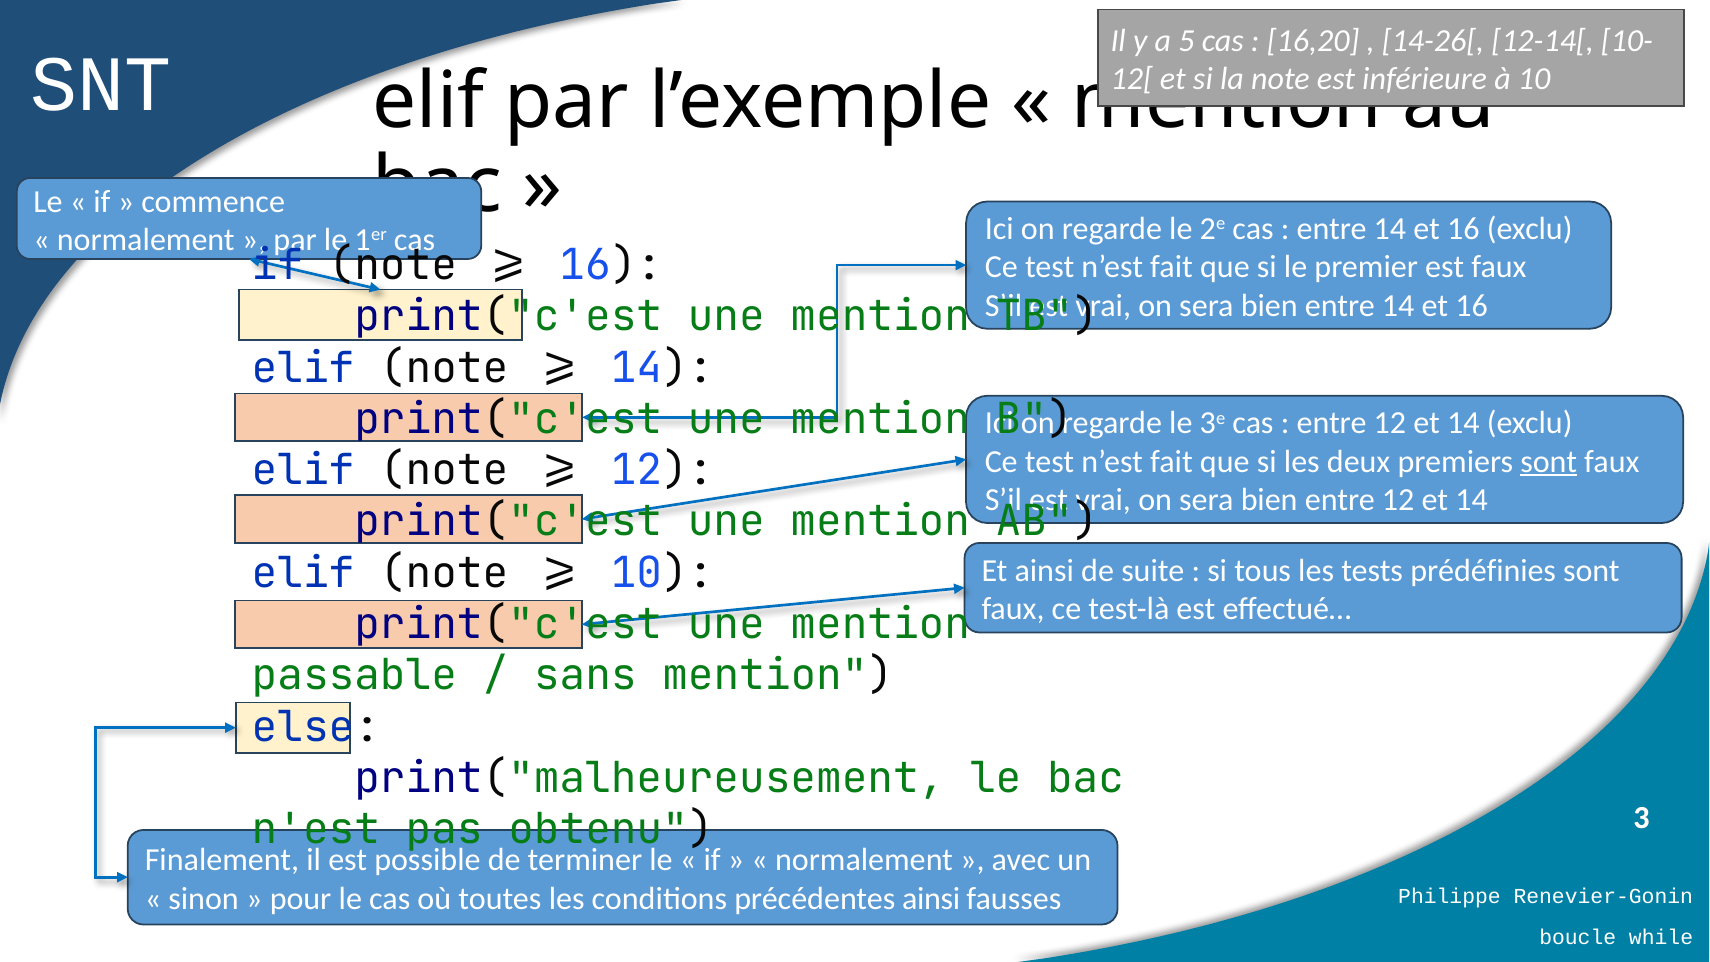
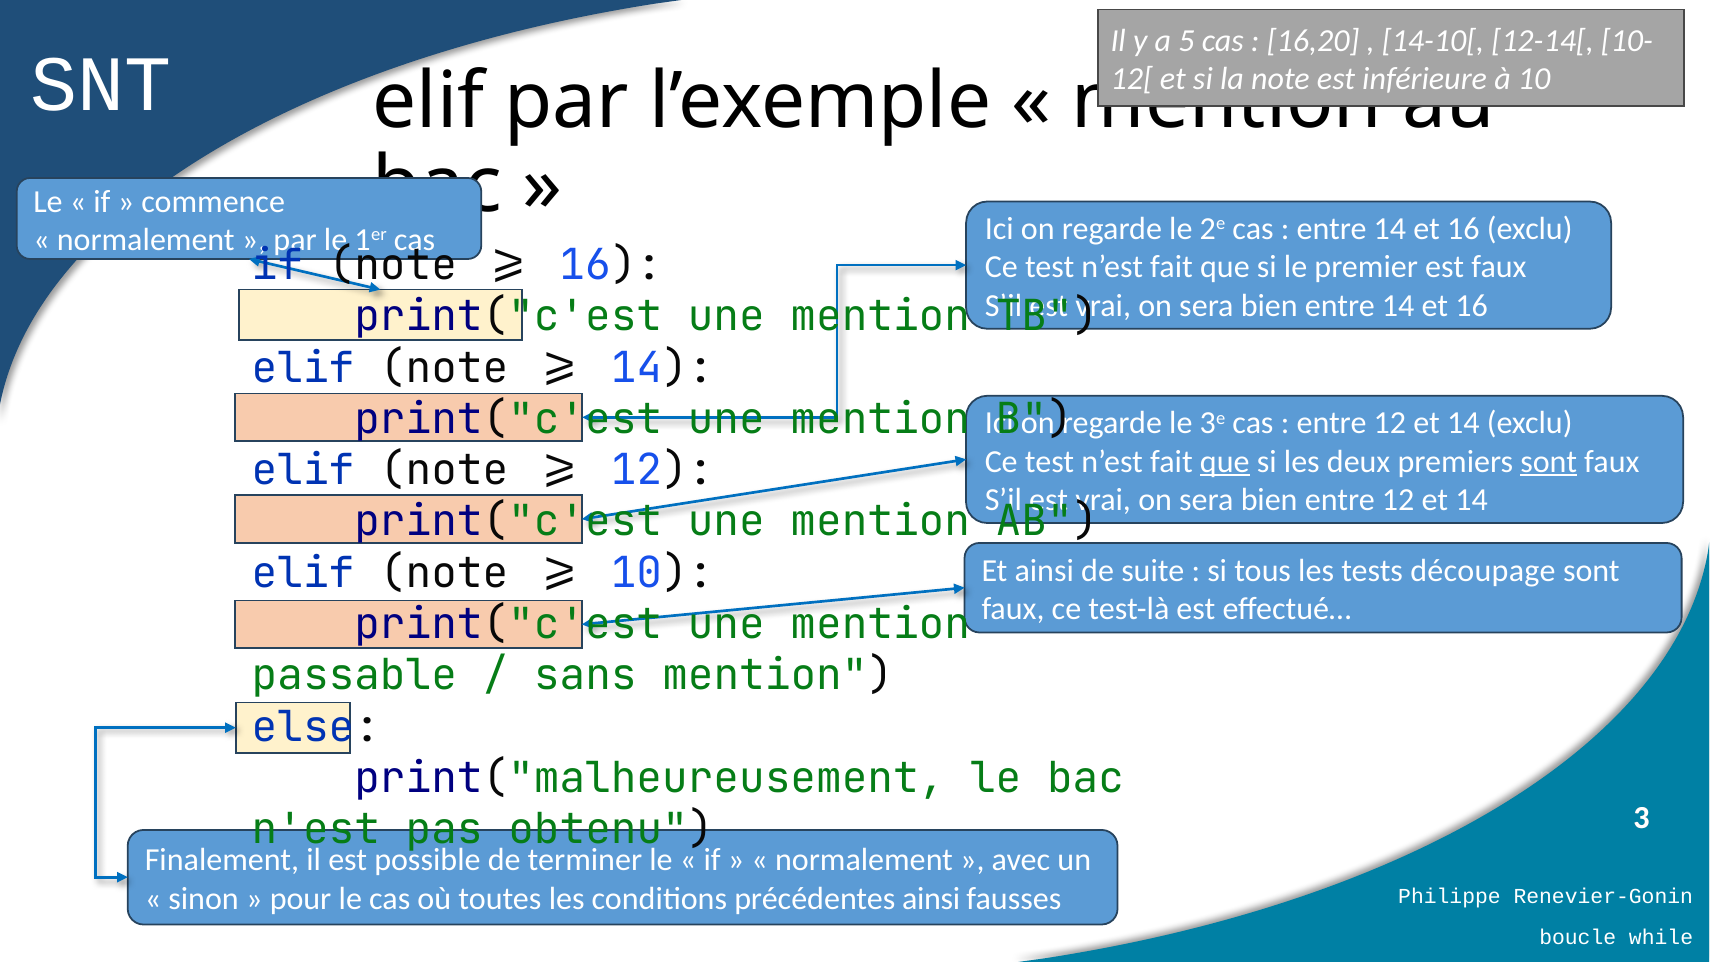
14-26[: 14-26[ -> 14-10[ (1433, 41)
que underline: none -> present (1225, 462)
prédéfinies: prédéfinies -> découpage (1483, 571)
